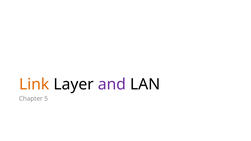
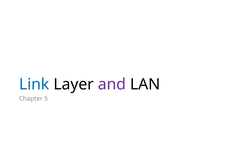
Link colour: orange -> blue (34, 84)
